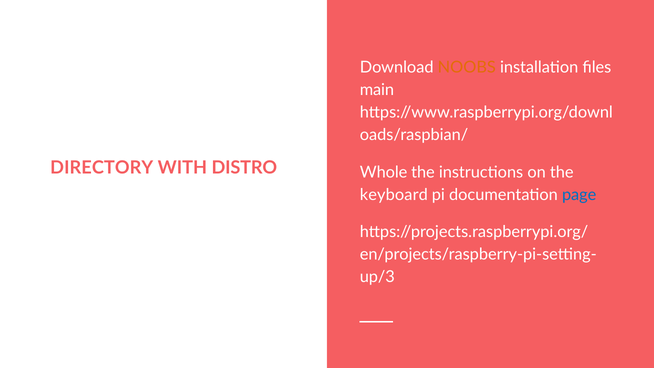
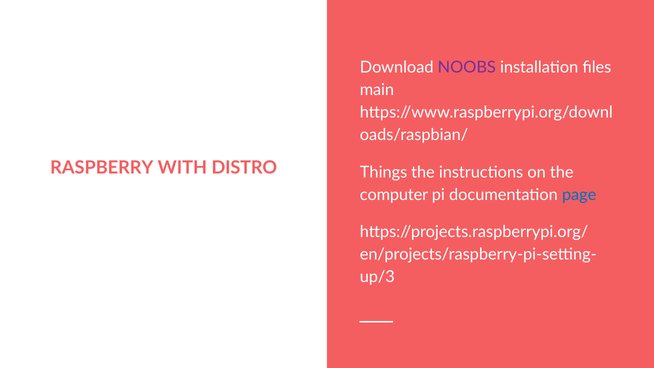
NOOBS colour: orange -> purple (467, 67)
DIRECTORY: DIRECTORY -> RASPBERRY (102, 168)
Whole: Whole -> Things (384, 172)
keyboard: keyboard -> computer (394, 195)
